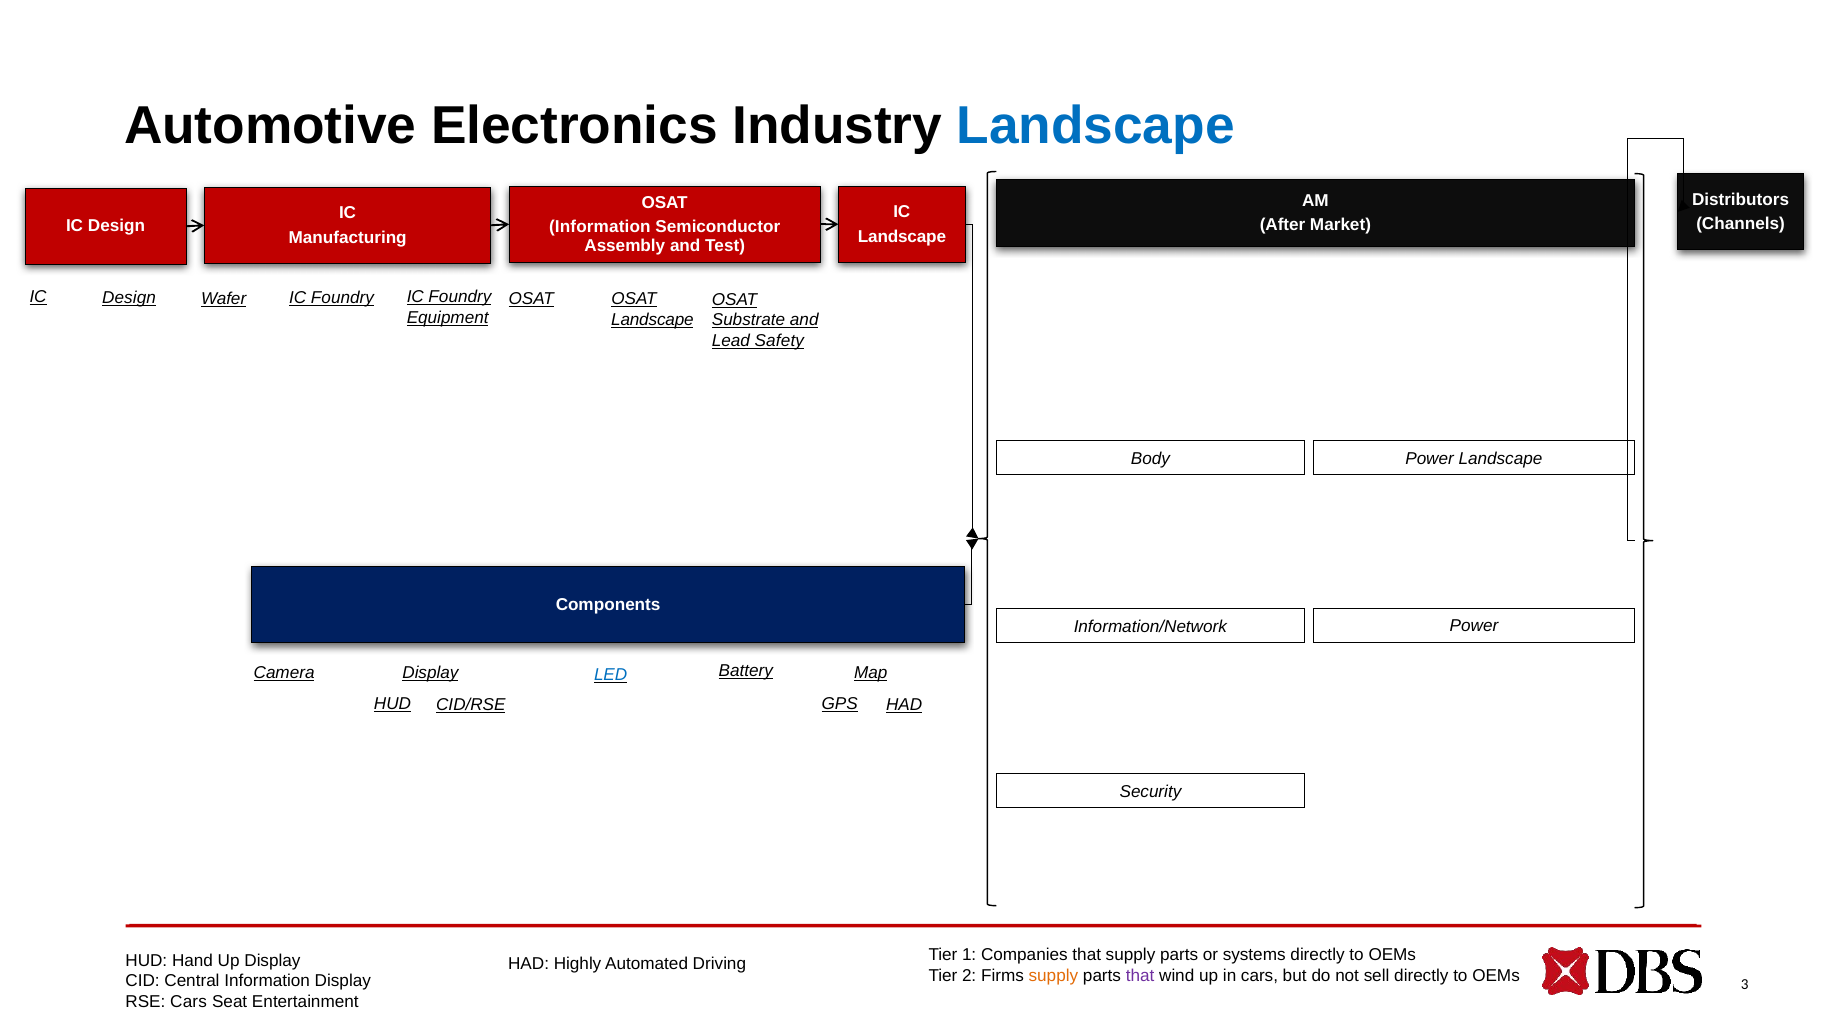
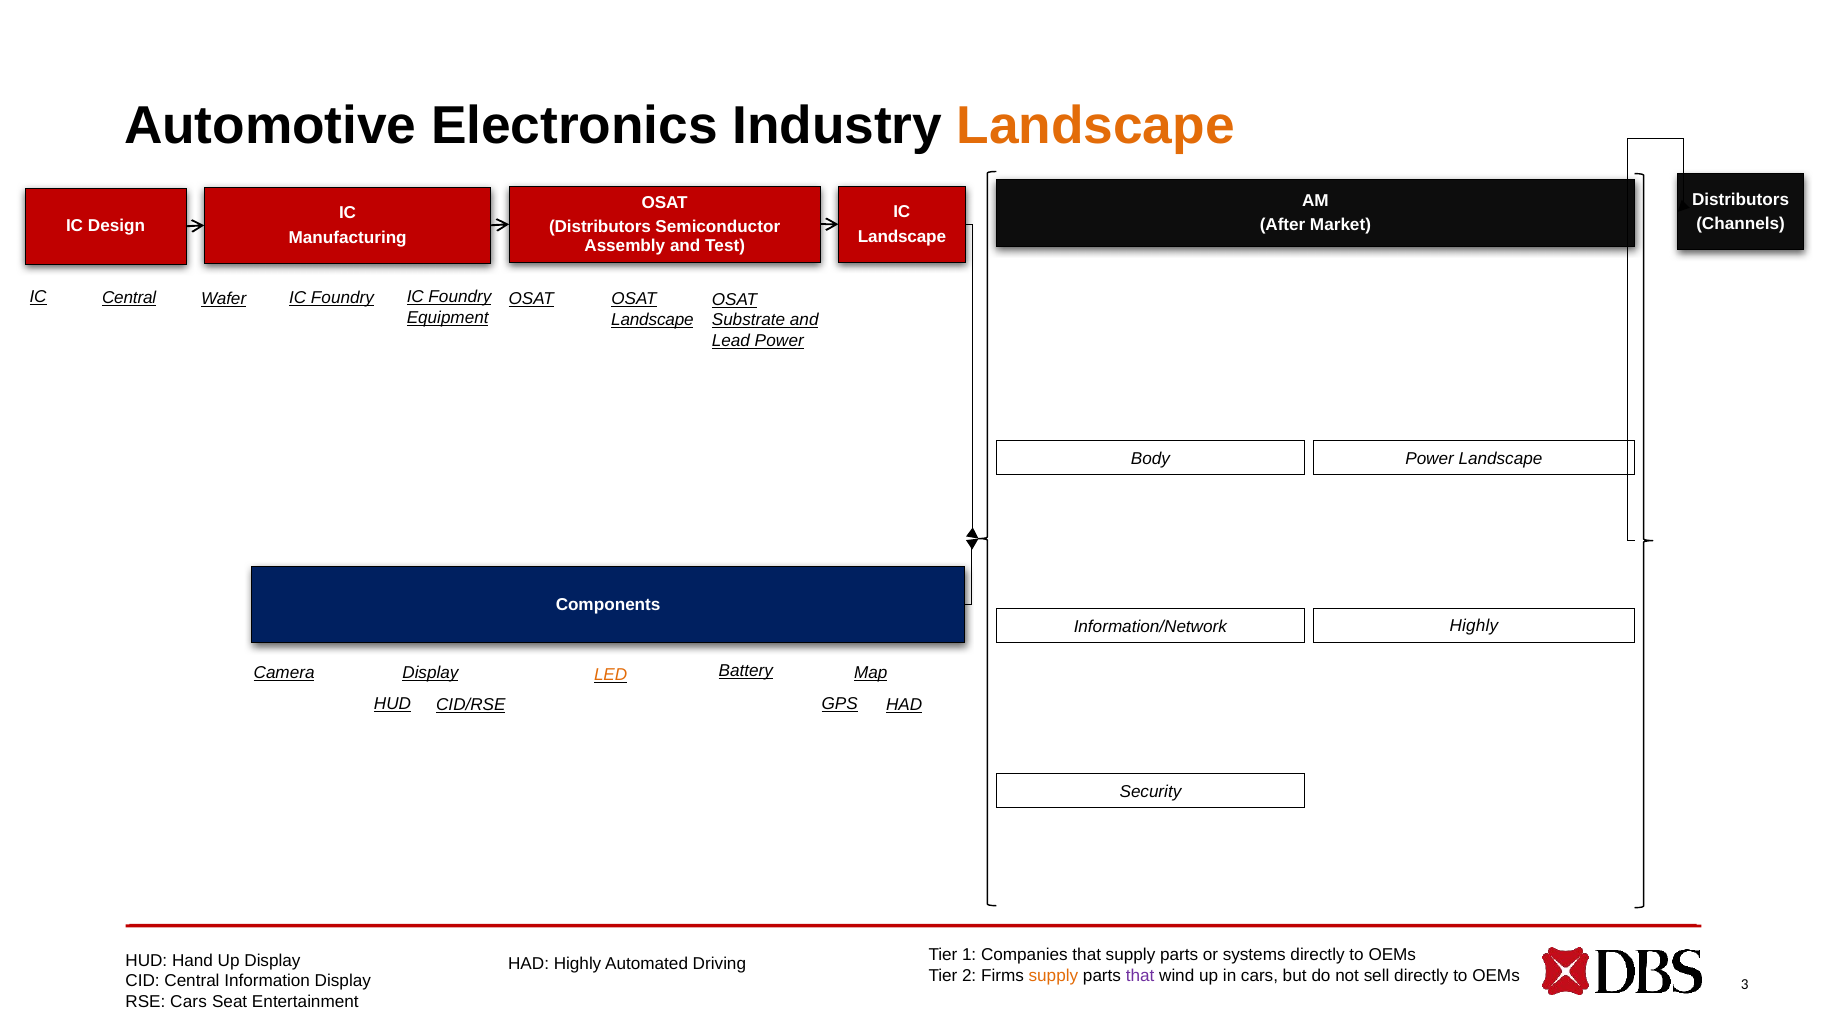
Landscape colour: blue -> orange (1096, 126)
Information: Information -> Distributors (600, 227)
Design: Design -> Central (129, 298)
Lead Safety: Safety -> Power (779, 341)
Information/Network Power: Power -> Highly (1474, 626)
LED colour: blue -> orange (611, 674)
